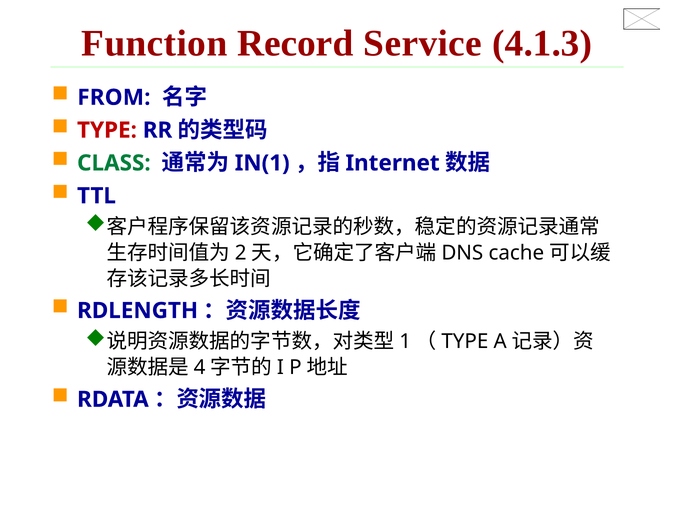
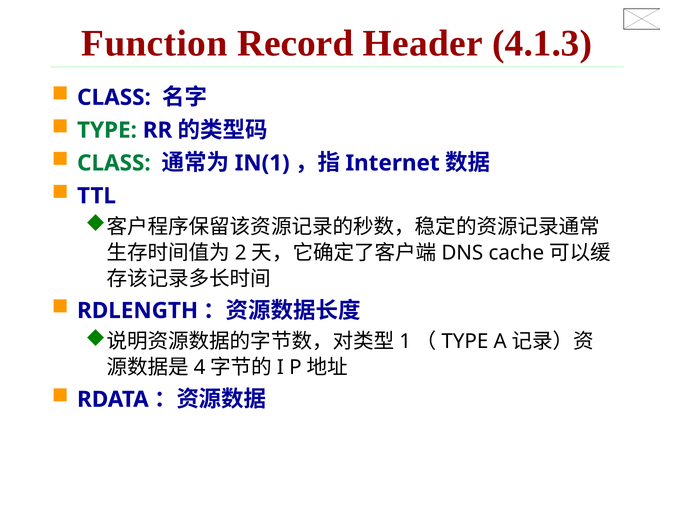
Service: Service -> Header (423, 43)
FROM: FROM -> CLASS (114, 97)
TYPE colour: red -> green (107, 130)
